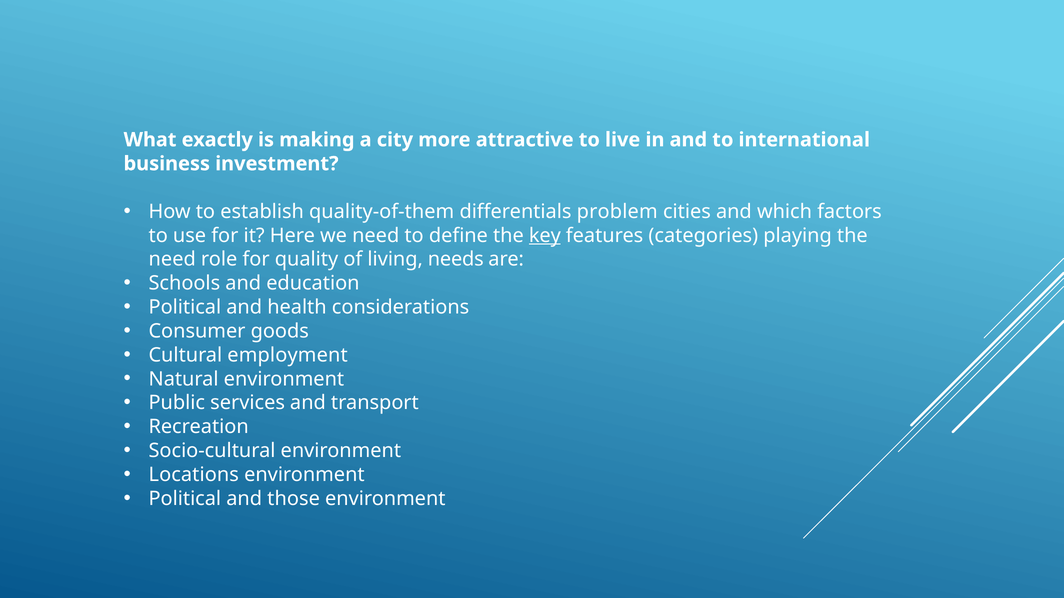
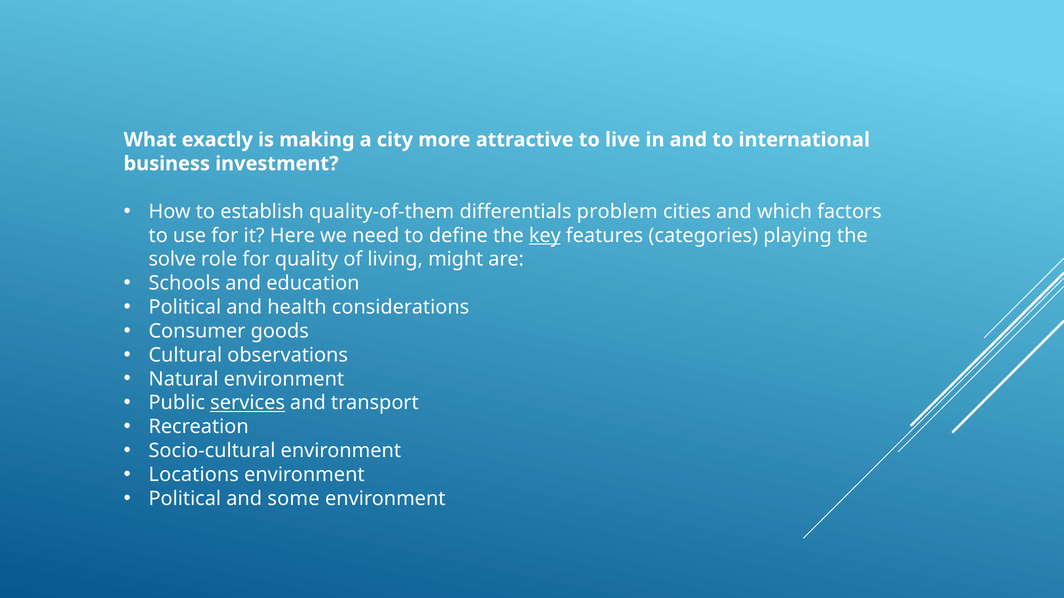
need: need -> solve (172, 260)
needs: needs -> might (456, 260)
employment: employment -> observations (288, 355)
services underline: none -> present (248, 403)
those: those -> some (293, 499)
